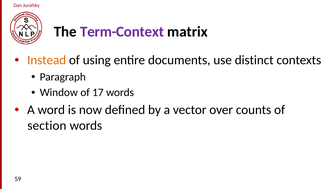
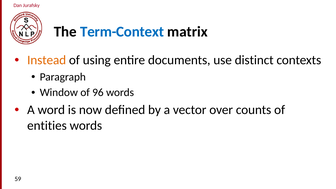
Term-Context colour: purple -> blue (122, 32)
17: 17 -> 96 (98, 92)
section: section -> entities (47, 125)
